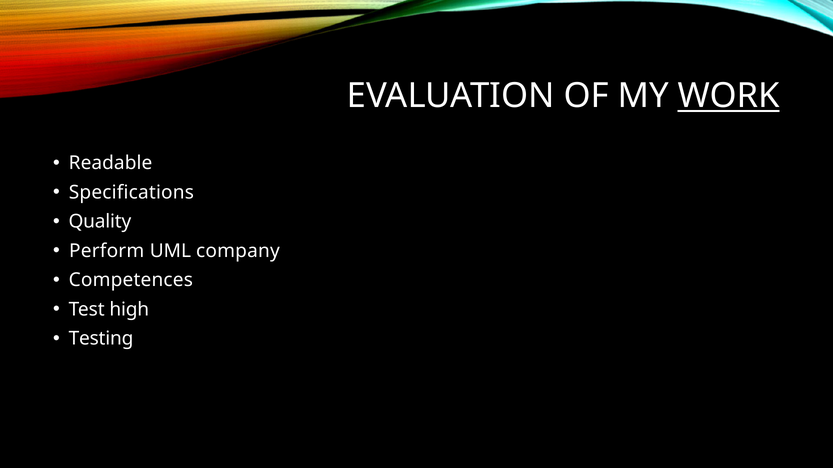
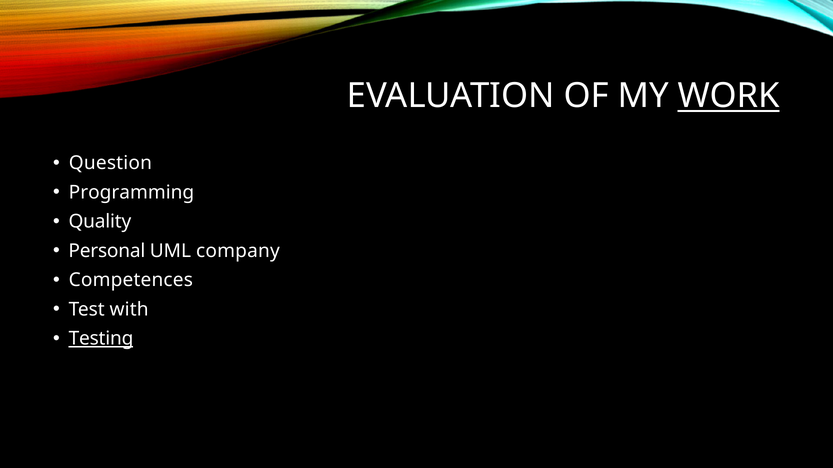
Readable: Readable -> Question (110, 163)
Specifications: Specifications -> Programming (131, 193)
Perform: Perform -> Personal (107, 251)
high: high -> with (129, 310)
Testing underline: none -> present (101, 339)
